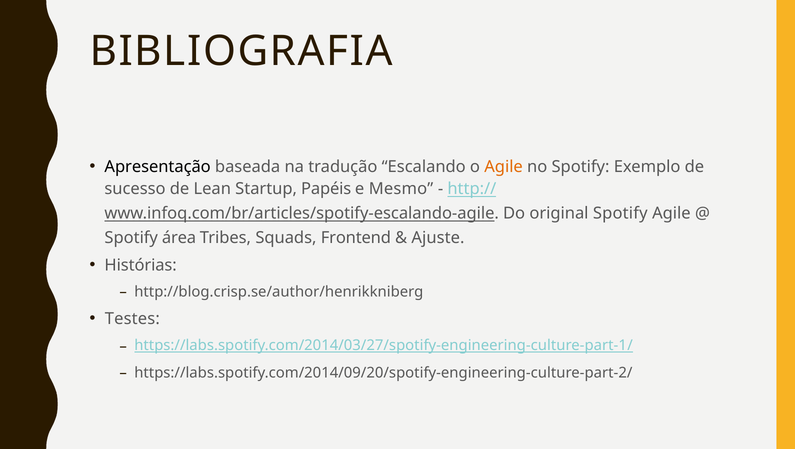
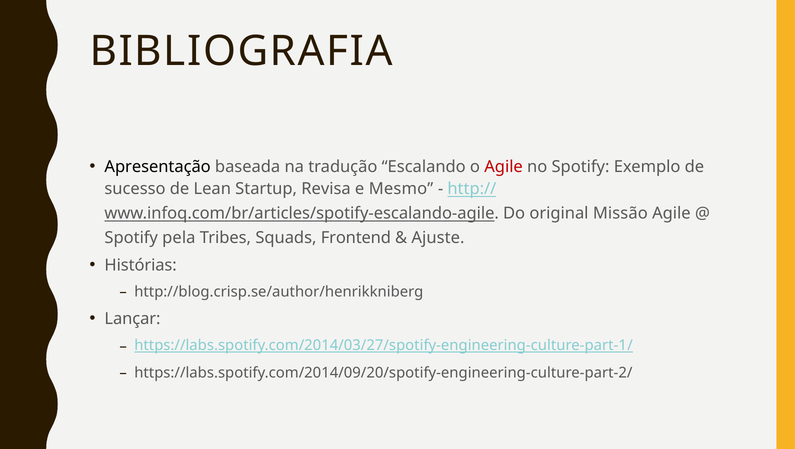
Agile colour: orange -> red (504, 167)
Papéis: Papéis -> Revisa (326, 189)
original Spotify: Spotify -> Missão (620, 214)
área: área -> pela (179, 238)
Testes: Testes -> Lançar (132, 319)
